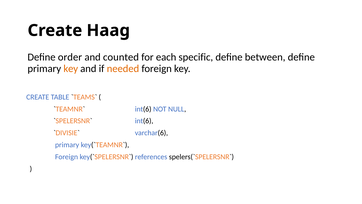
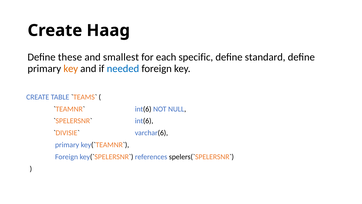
order: order -> these (70, 57)
counted: counted -> smallest (121, 57)
between: between -> standard (265, 57)
needed colour: orange -> blue (123, 69)
